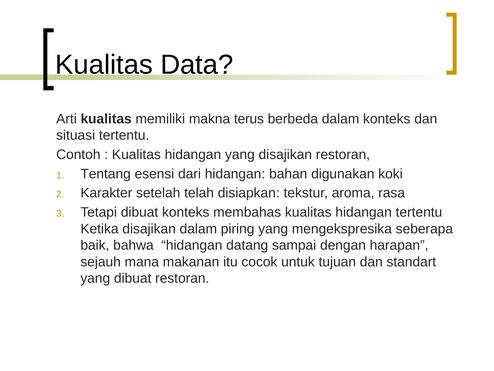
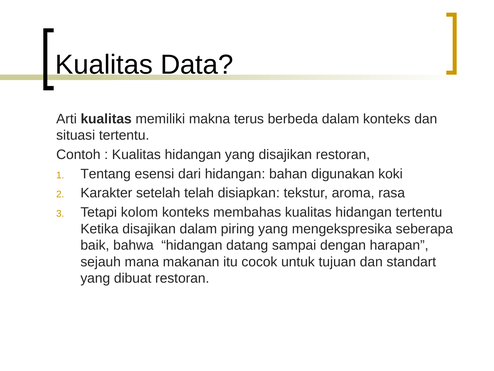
Tetapi dibuat: dibuat -> kolom (139, 212)
